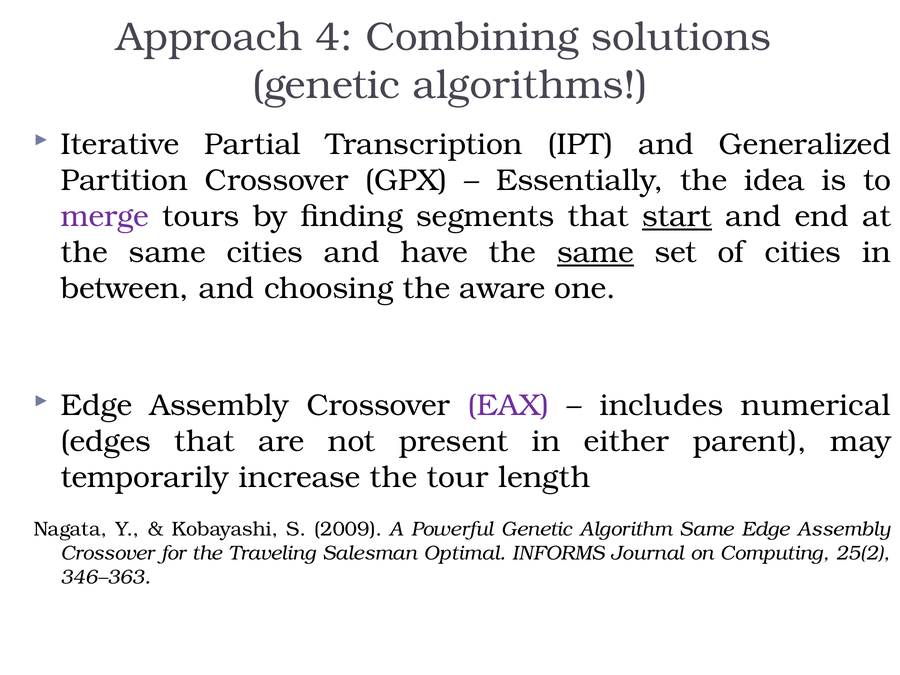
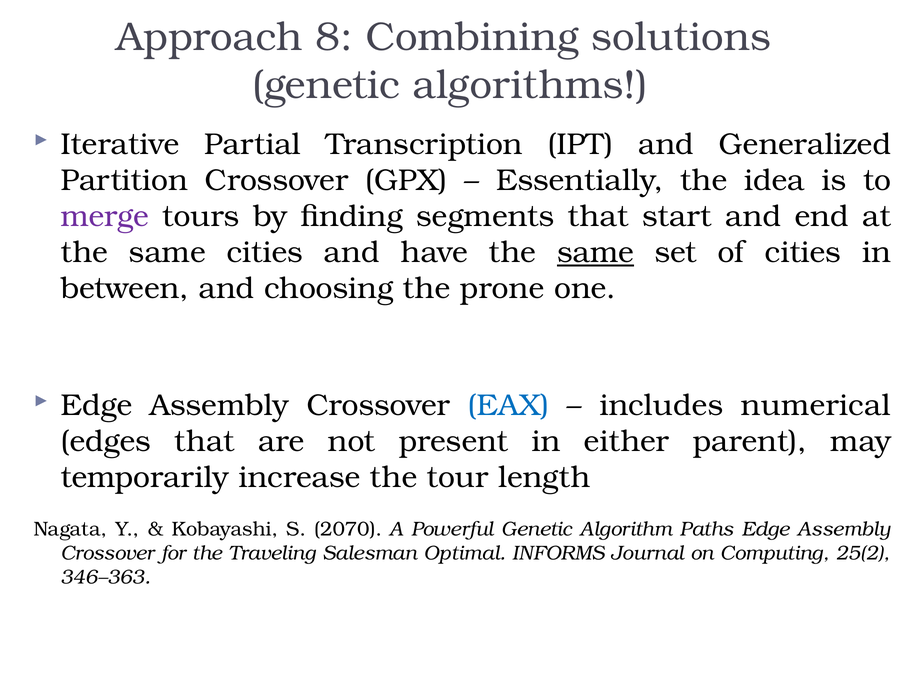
4: 4 -> 8 (334, 37)
start underline: present -> none (677, 217)
aware: aware -> prone (502, 289)
EAX colour: purple -> blue (509, 406)
2009: 2009 -> 2070 (348, 529)
Algorithm Same: Same -> Paths (707, 529)
